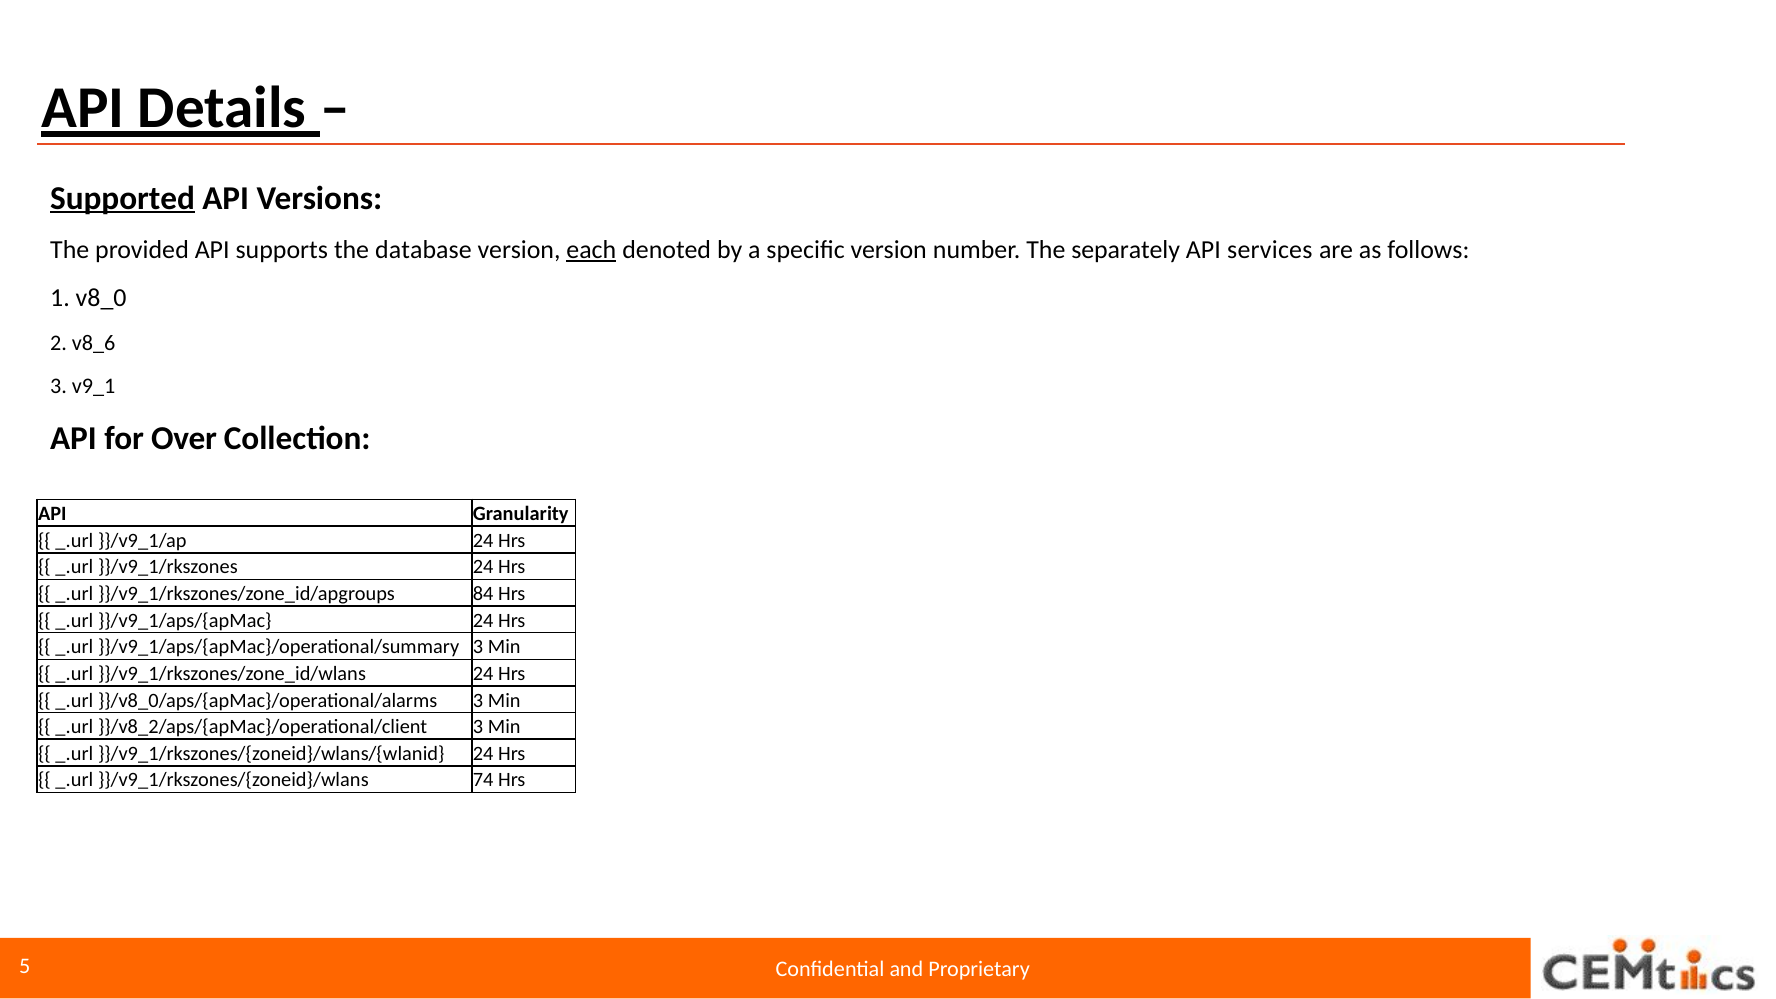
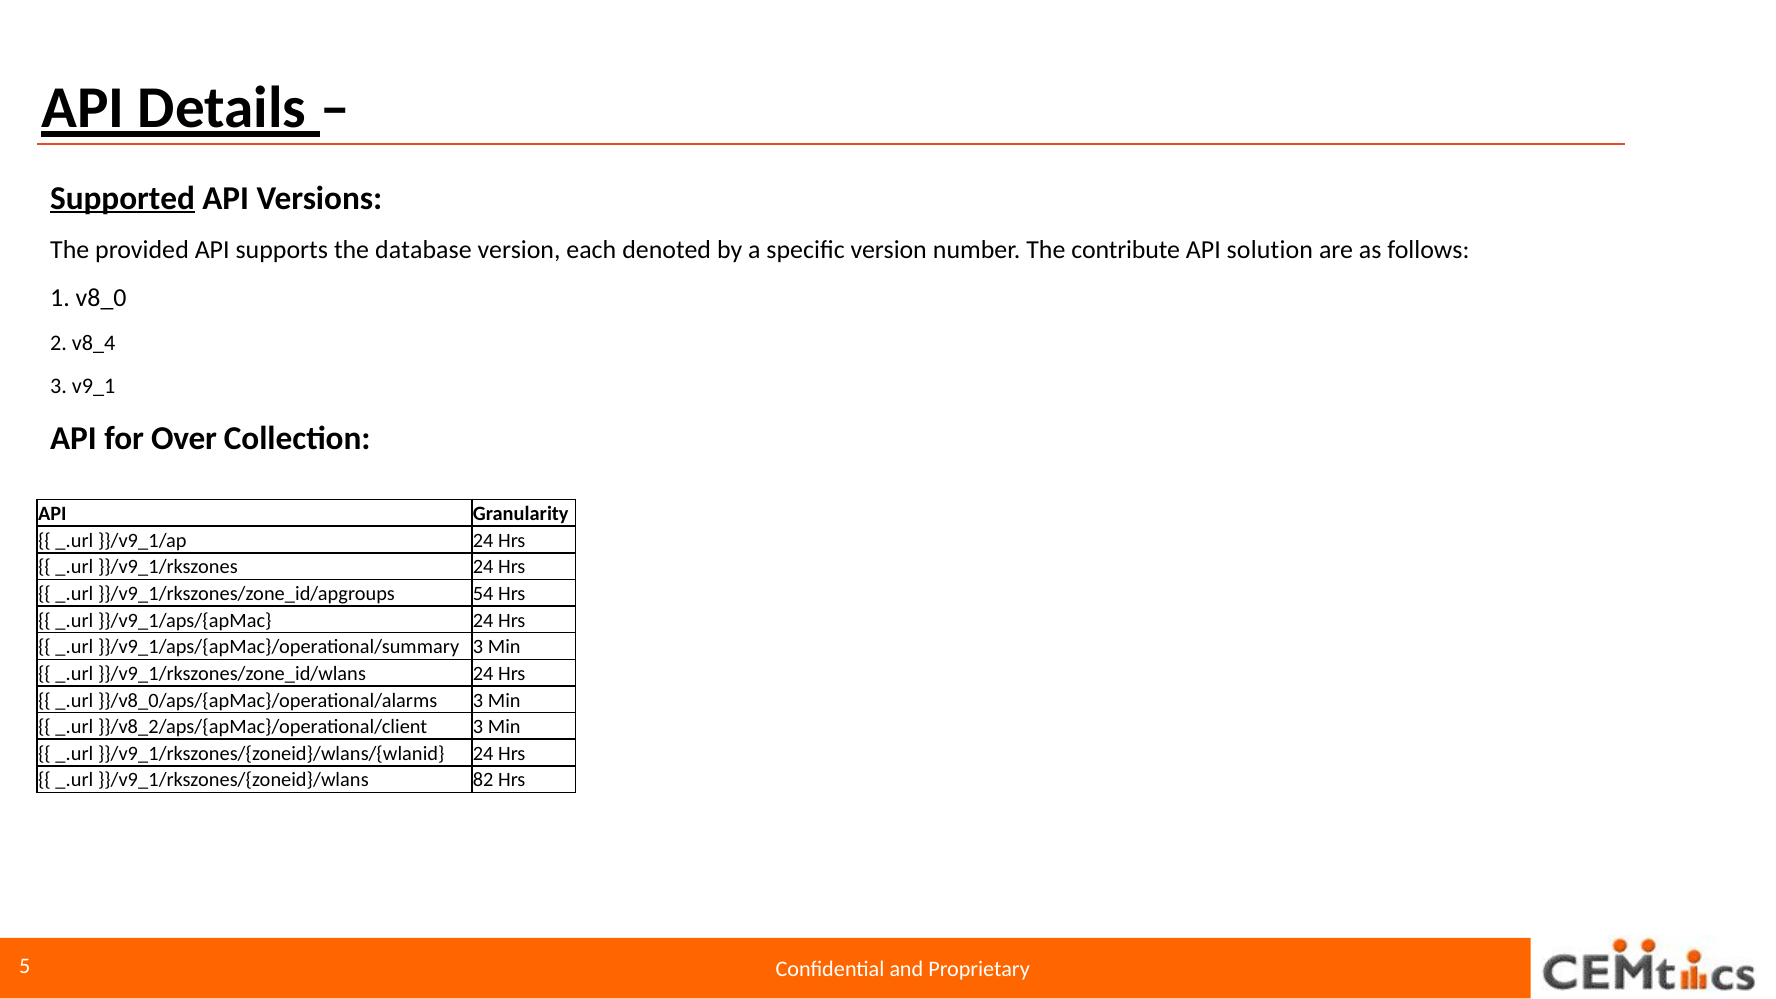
each underline: present -> none (591, 250)
separately: separately -> contribute (1126, 250)
services: services -> solution (1270, 250)
v8_6: v8_6 -> v8_4 (94, 343)
84: 84 -> 54 (483, 594)
74: 74 -> 82 (483, 780)
